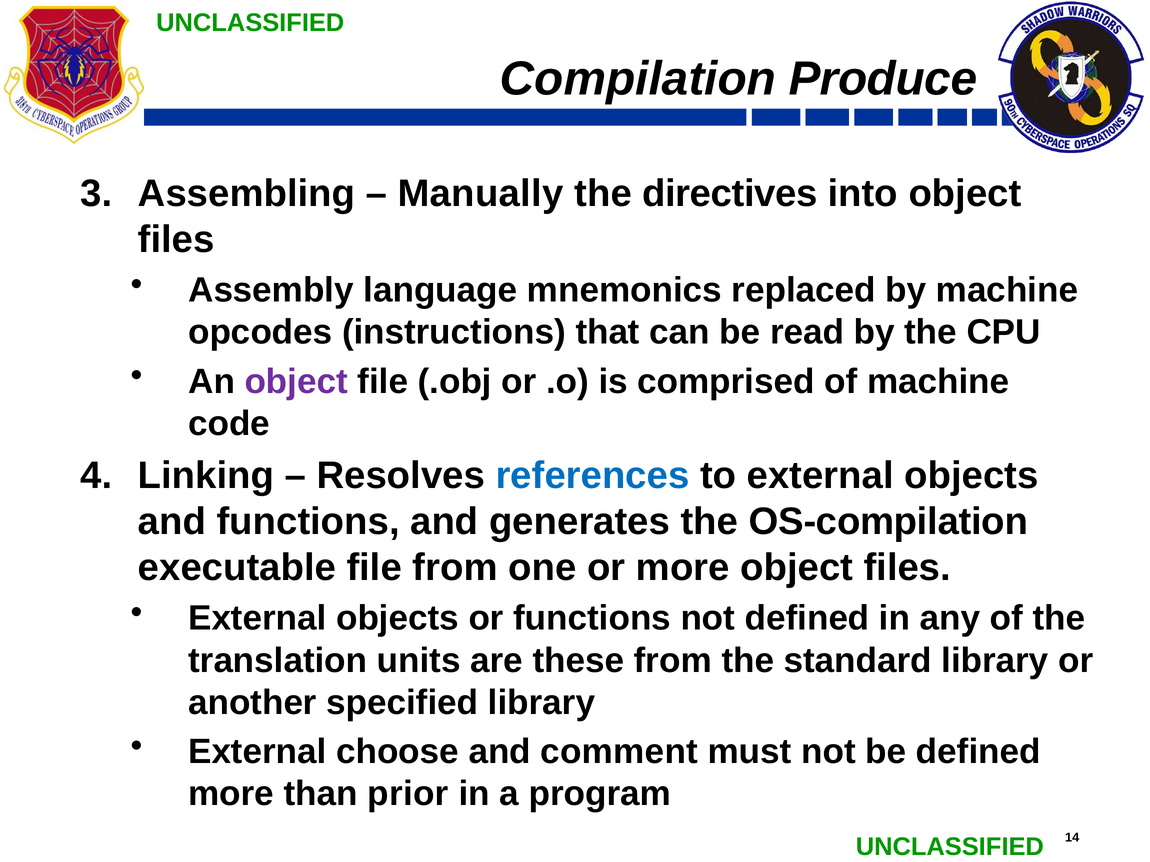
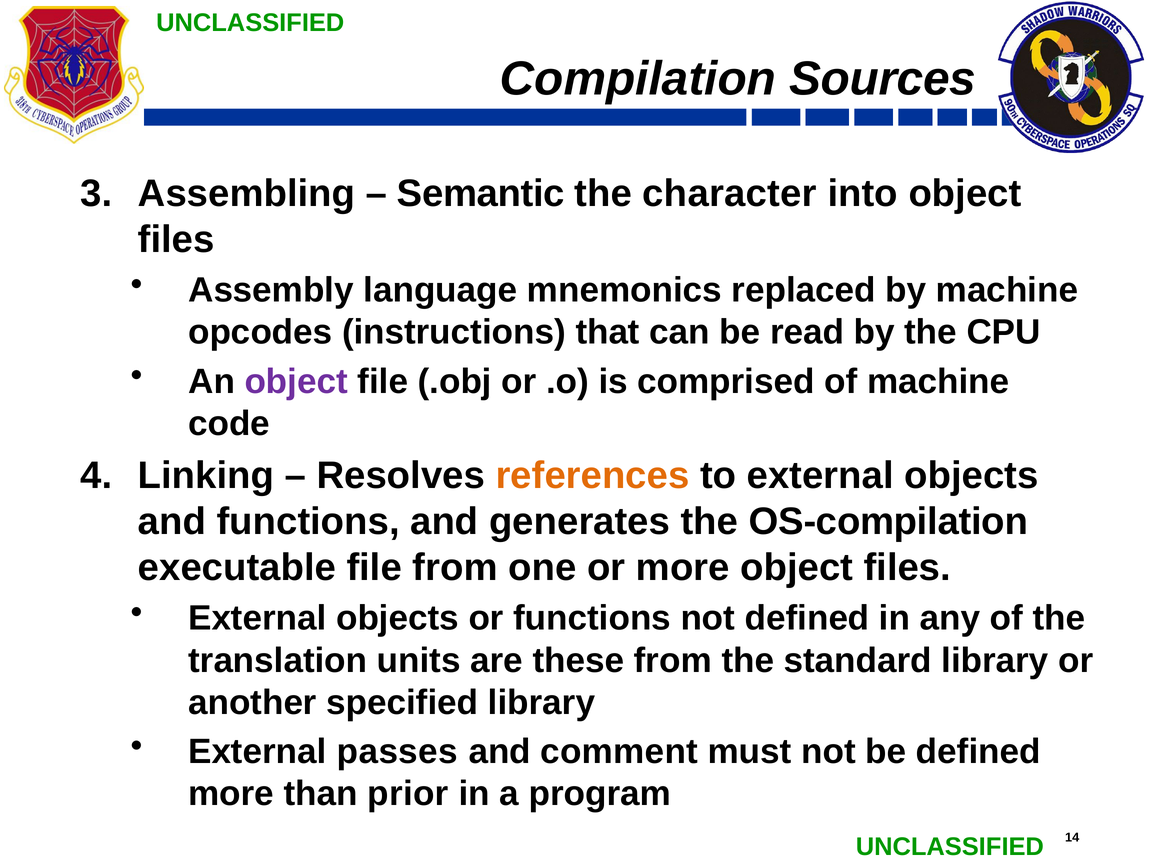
Produce: Produce -> Sources (883, 79)
Manually: Manually -> Semantic (481, 194)
directives: directives -> character (730, 194)
references colour: blue -> orange (592, 476)
choose: choose -> passes (397, 752)
